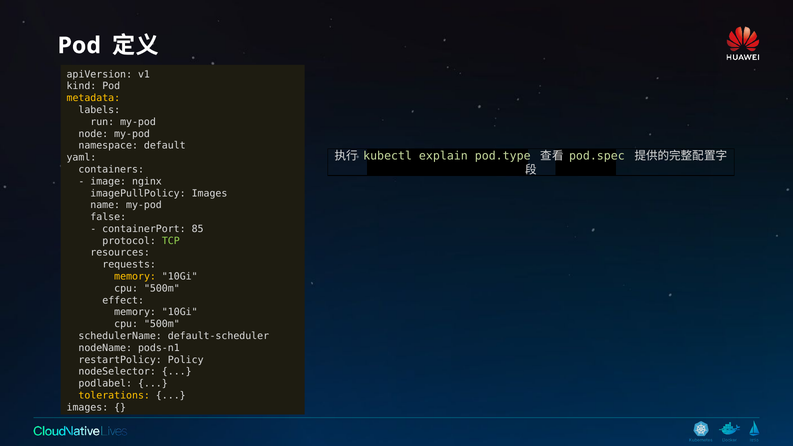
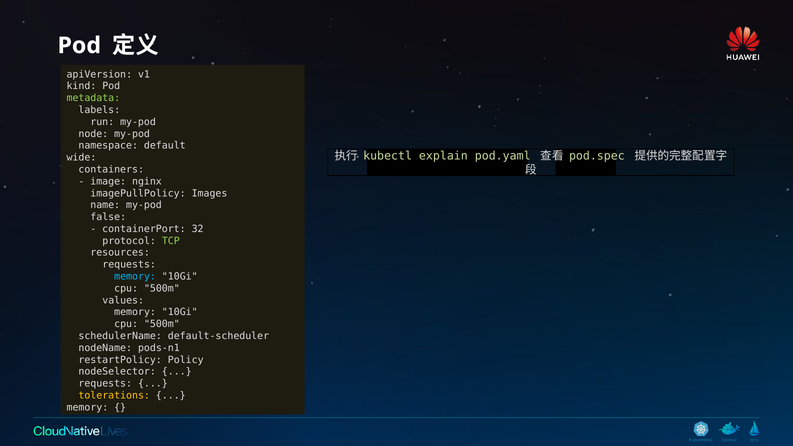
metadata colour: yellow -> light green (93, 98)
pod.type: pod.type -> pod.yaml (503, 156)
yaml: yaml -> wide (81, 158)
85: 85 -> 32 (198, 229)
memory colour: yellow -> light blue (135, 277)
effect: effect -> values (123, 300)
podlabel: podlabel -> requests (105, 384)
images: images -> memory (87, 407)
